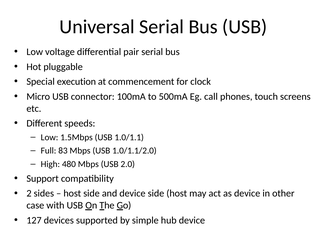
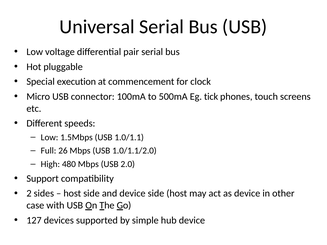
call: call -> tick (211, 97)
83: 83 -> 26 (63, 151)
